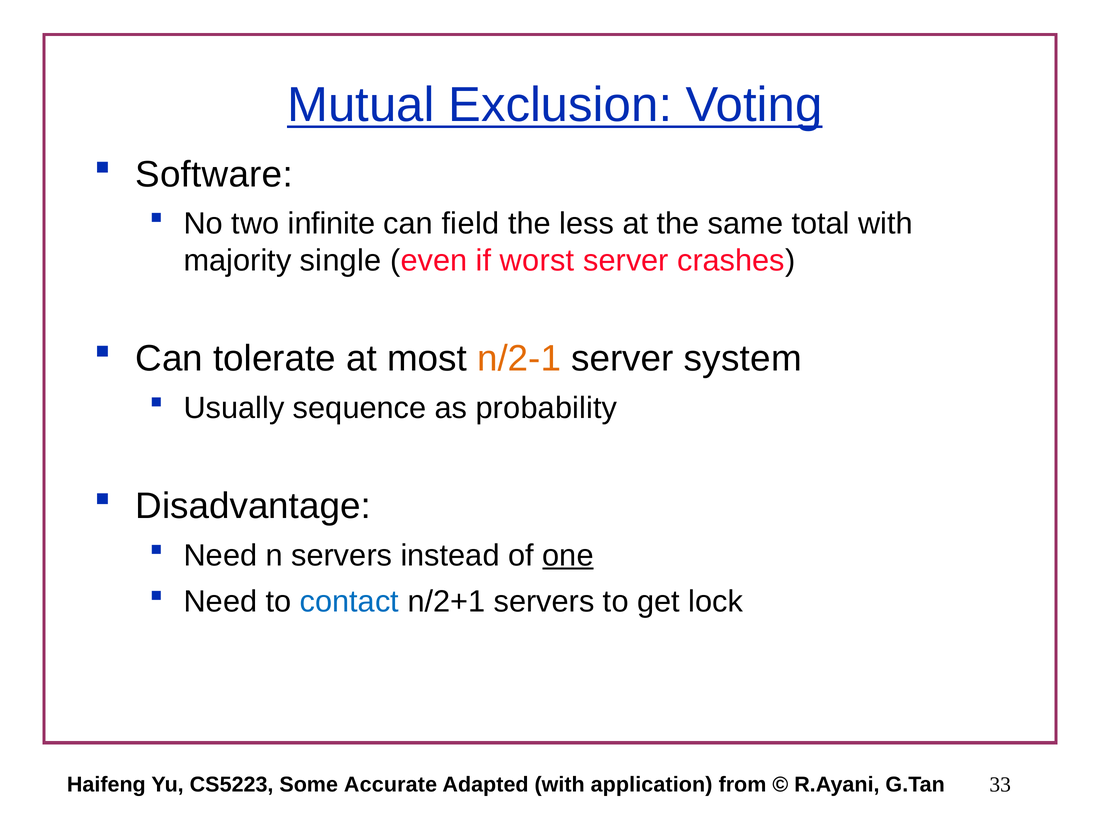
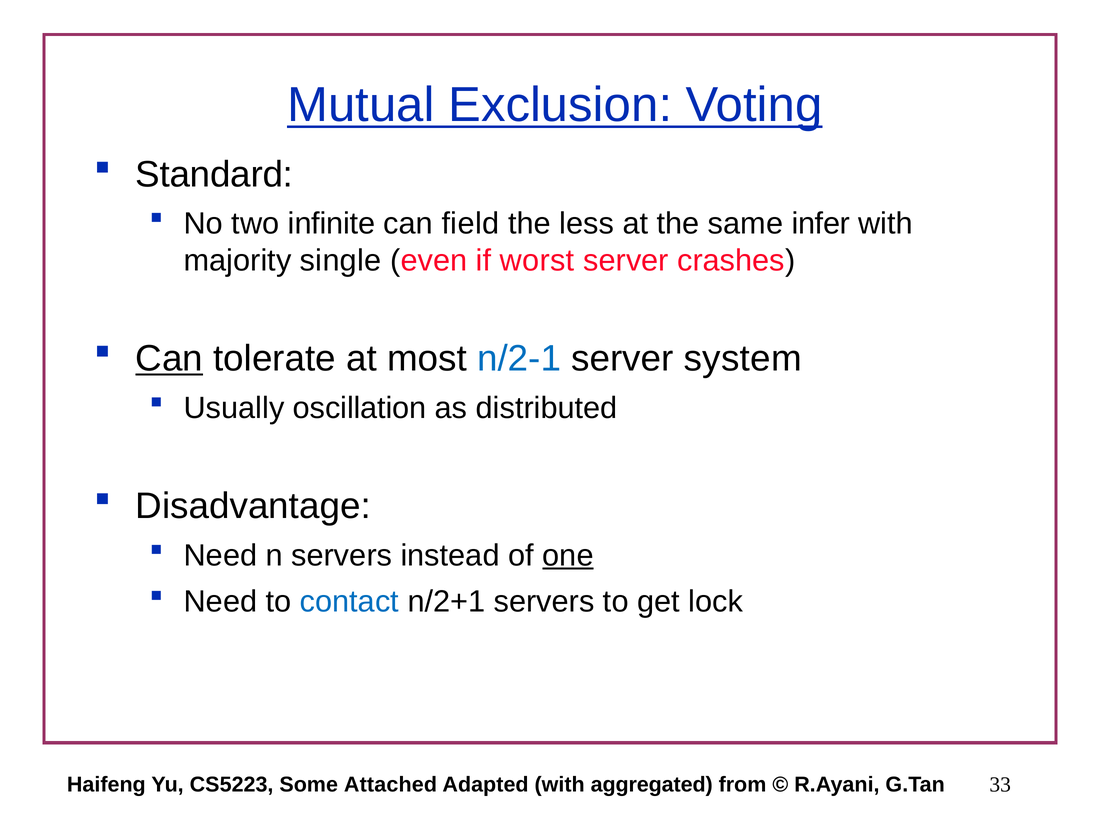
Software: Software -> Standard (214, 174)
total: total -> infer (821, 224)
Can underline: none -> present (169, 359)
n/2-1 colour: orange -> blue (519, 359)
sequence: sequence -> oscillation (360, 408)
probability: probability -> distributed (547, 408)
Accurate: Accurate -> Attached (391, 784)
application: application -> aggregated (652, 784)
